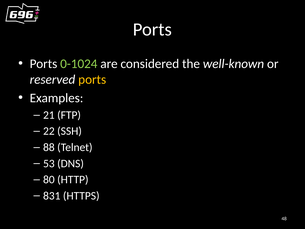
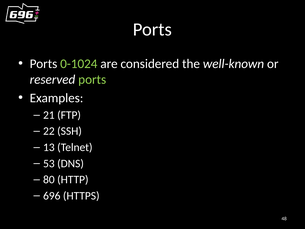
ports colour: yellow -> light green (92, 79)
88: 88 -> 13 (49, 147)
831: 831 -> 696 (52, 196)
